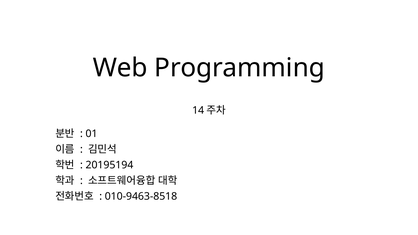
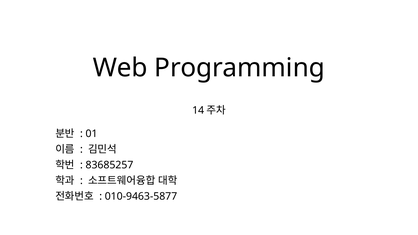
20195194: 20195194 -> 83685257 (109, 165)
010-9463-8518: 010-9463-8518 -> 010-9463-5877 (141, 196)
